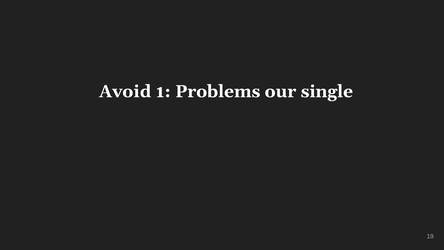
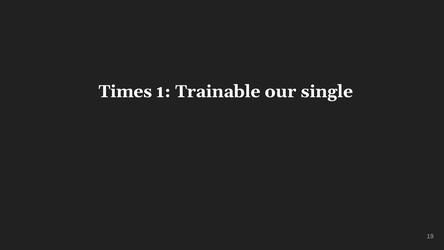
Avoid: Avoid -> Times (125, 91)
Problems: Problems -> Trainable (218, 91)
